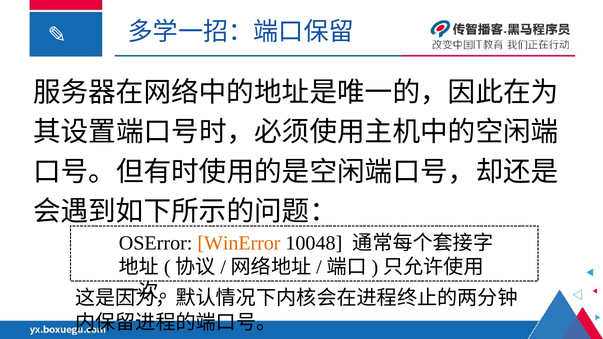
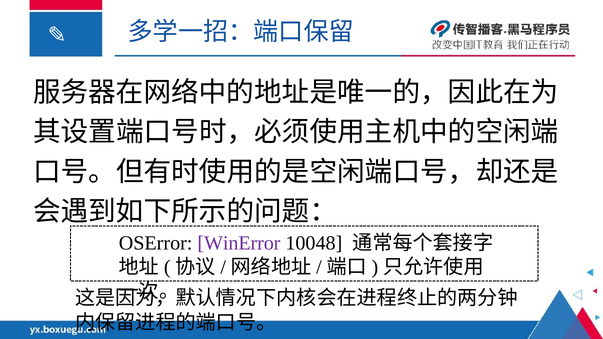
WinError colour: orange -> purple (239, 243)
